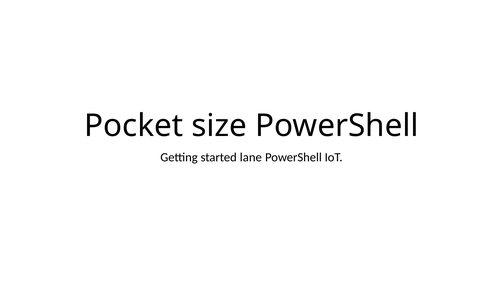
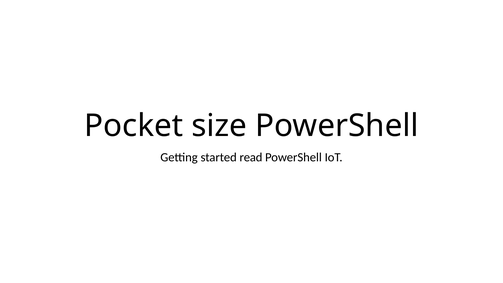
lane: lane -> read (251, 157)
